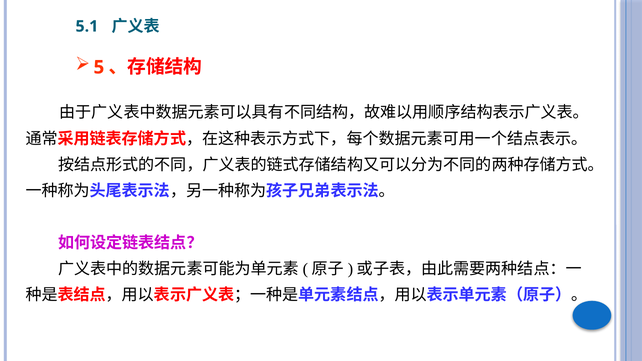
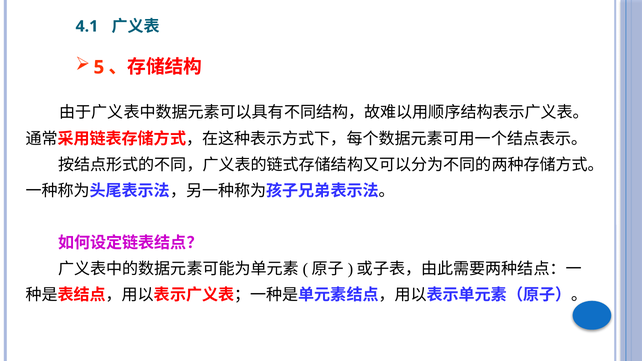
5.1: 5.1 -> 4.1 (87, 26)
